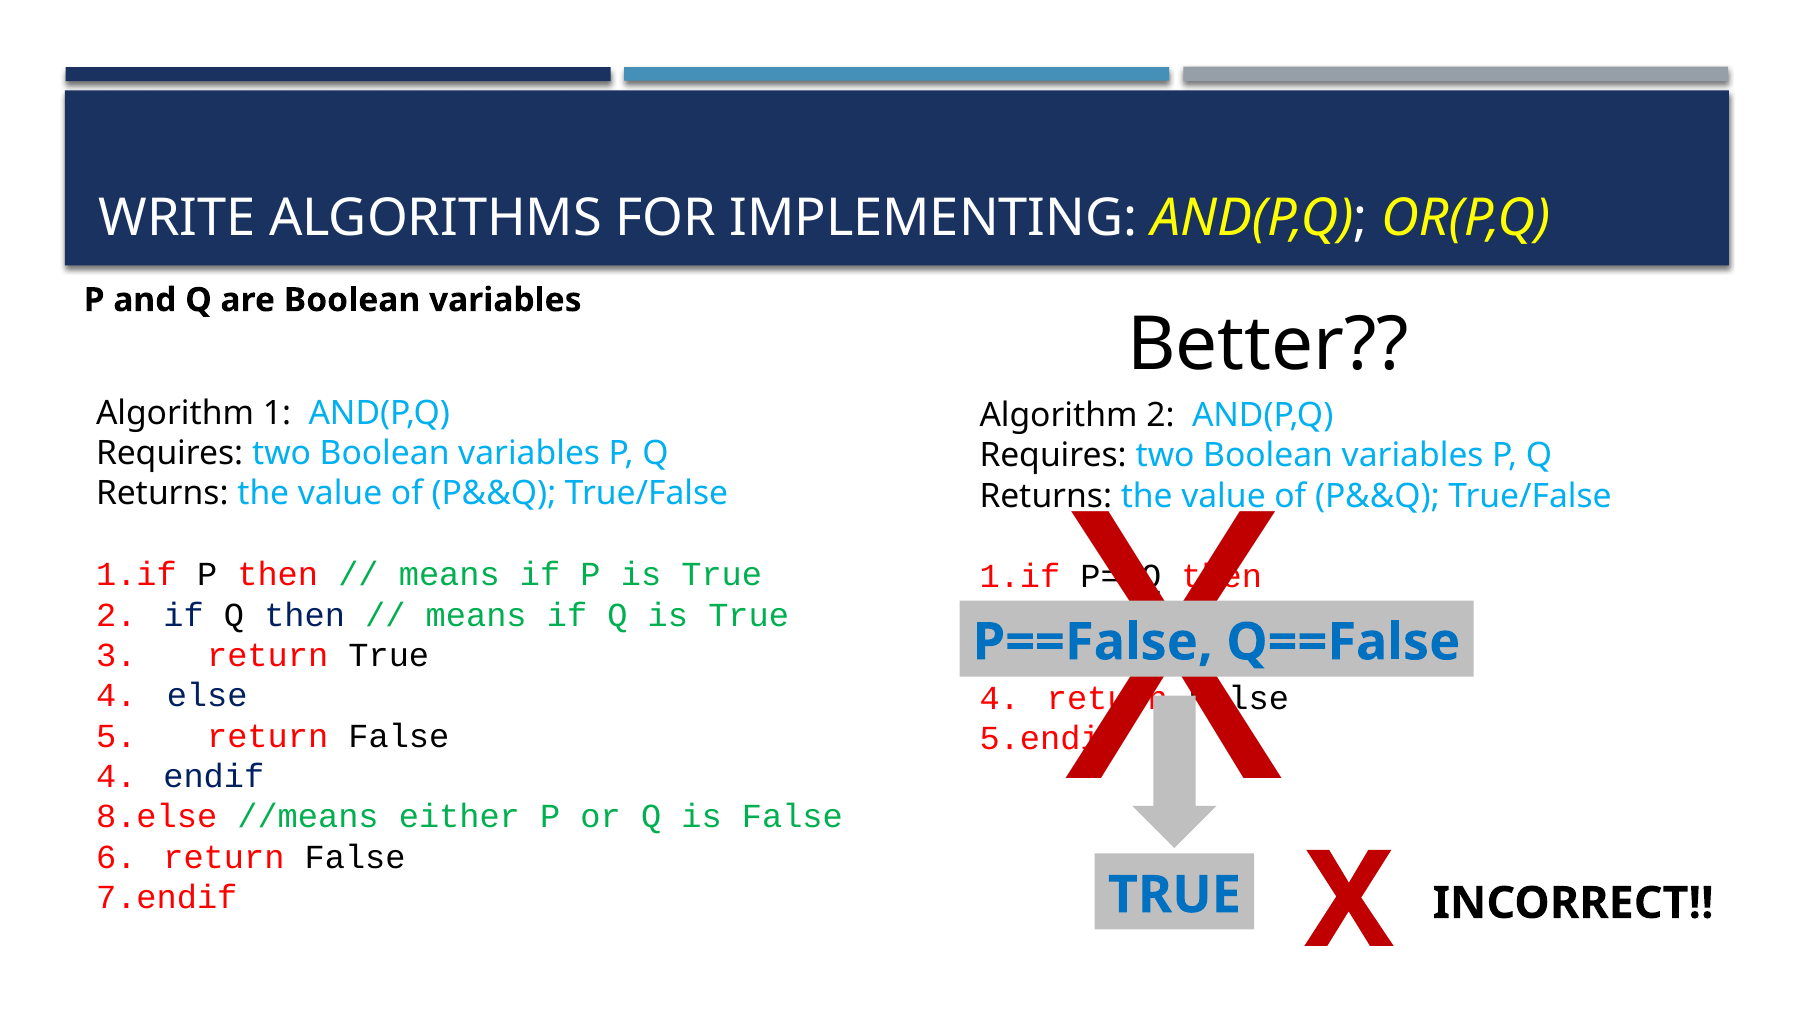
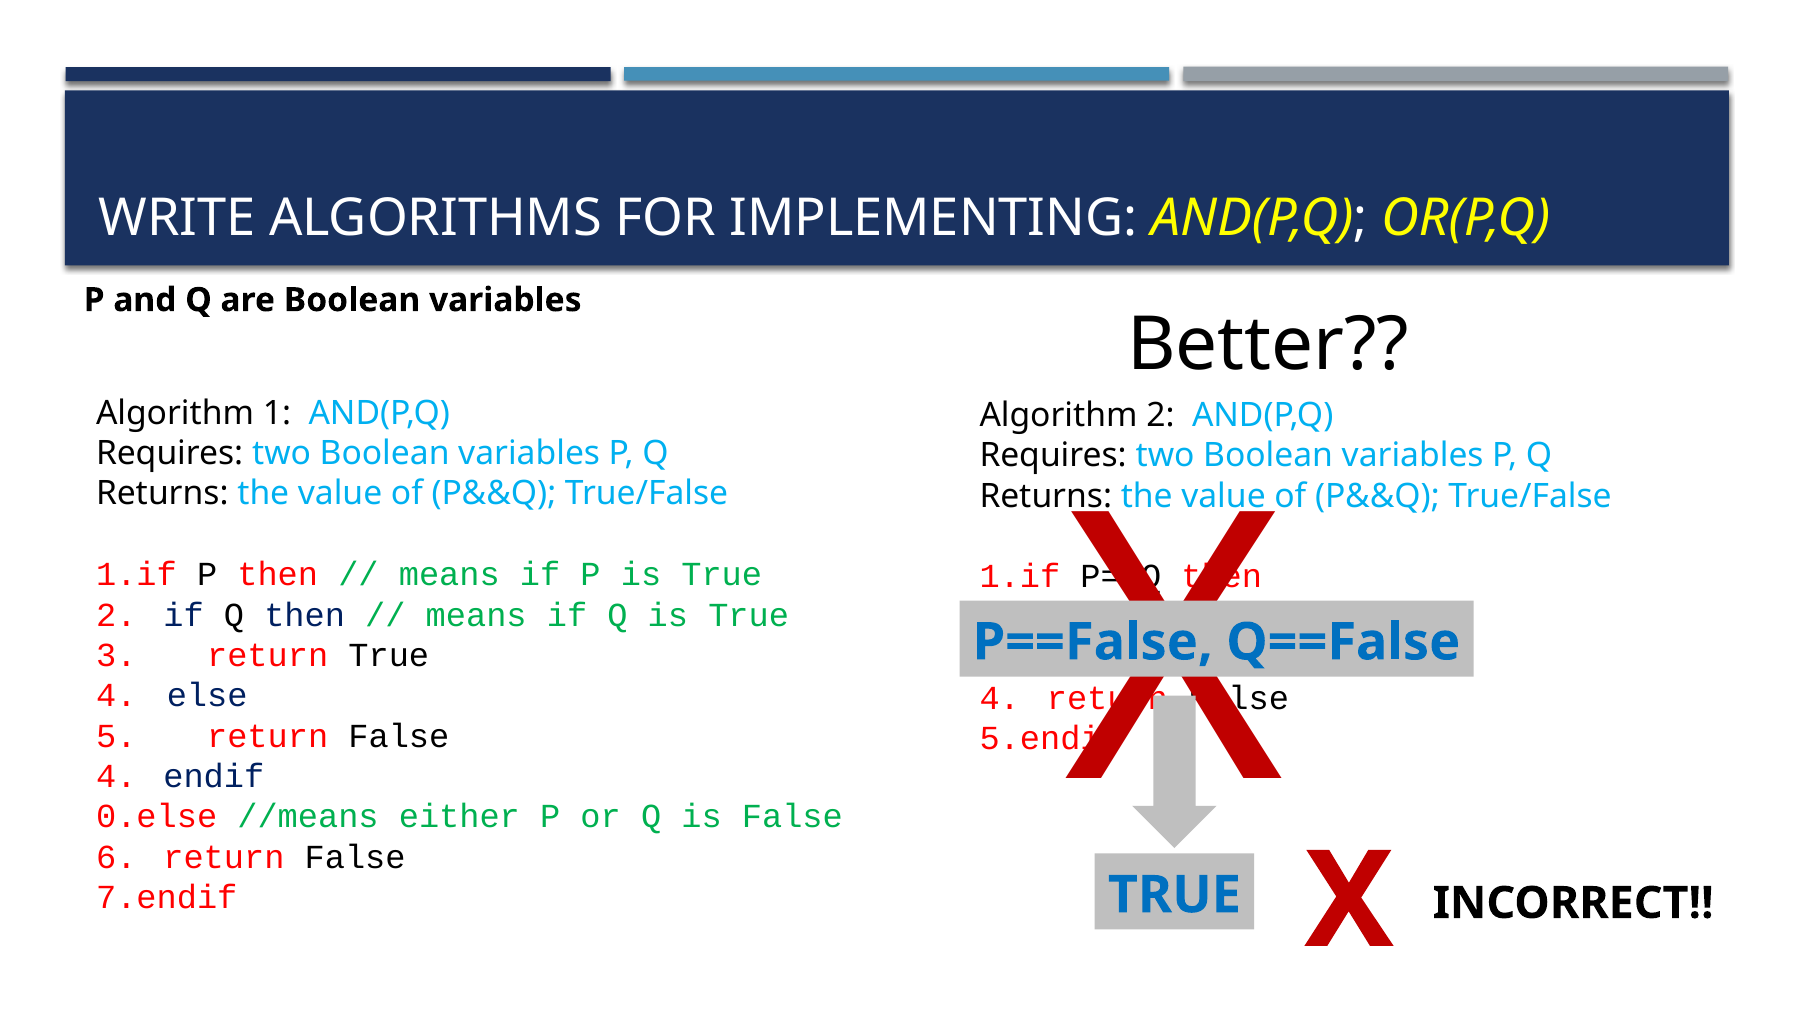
8.else: 8.else -> 0.else (157, 817)
